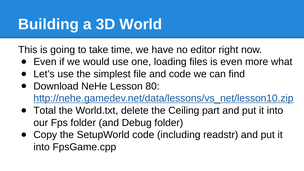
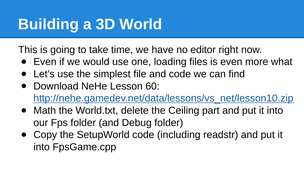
80: 80 -> 60 (153, 86)
Total: Total -> Math (45, 111)
